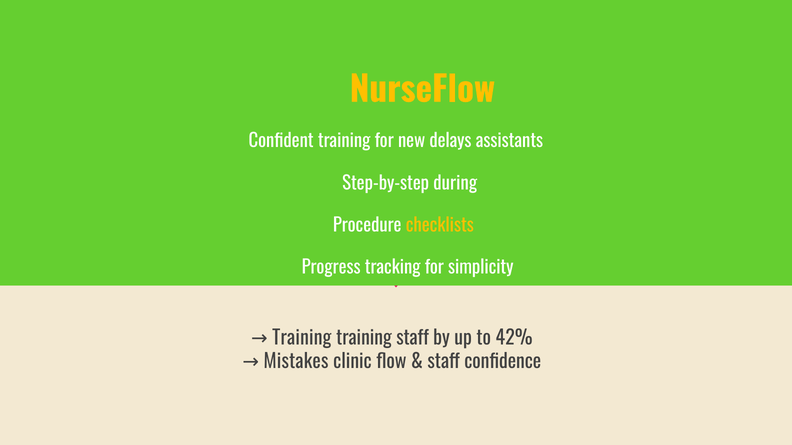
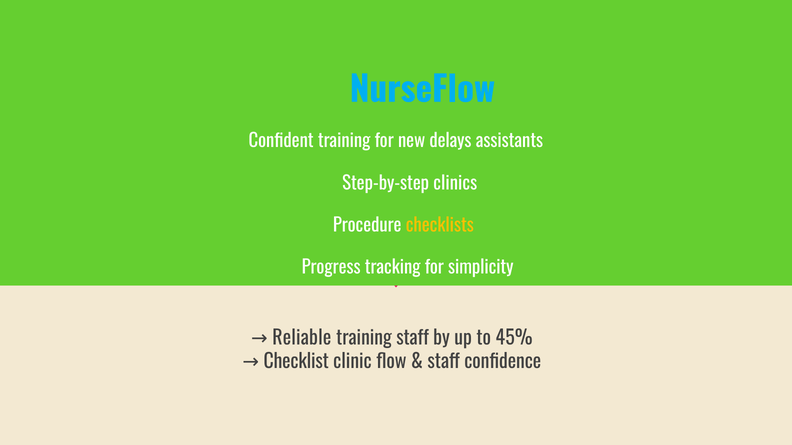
NurseFlow colour: yellow -> light blue (422, 90)
during: during -> clinics (455, 184)
Training: Training -> Reliable (302, 338)
42%: 42% -> 45% (514, 338)
Mistakes: Mistakes -> Checklist (296, 362)
